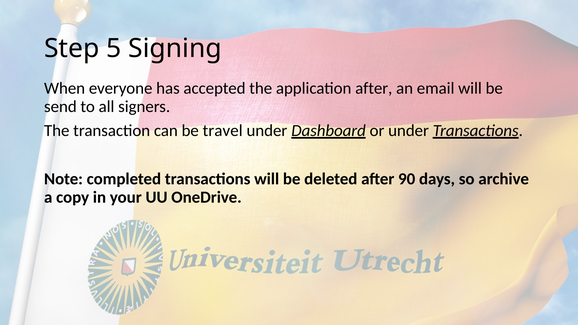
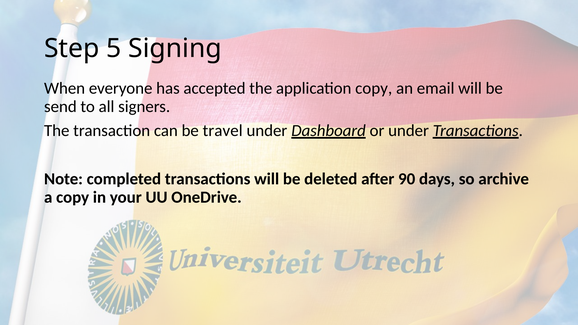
application after: after -> copy (374, 88)
